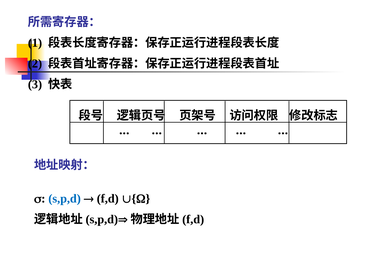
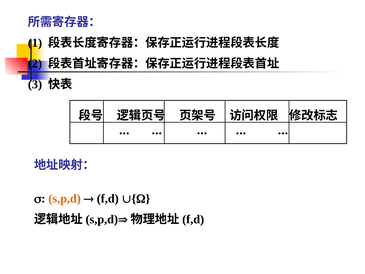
s,p,d colour: blue -> orange (65, 199)
